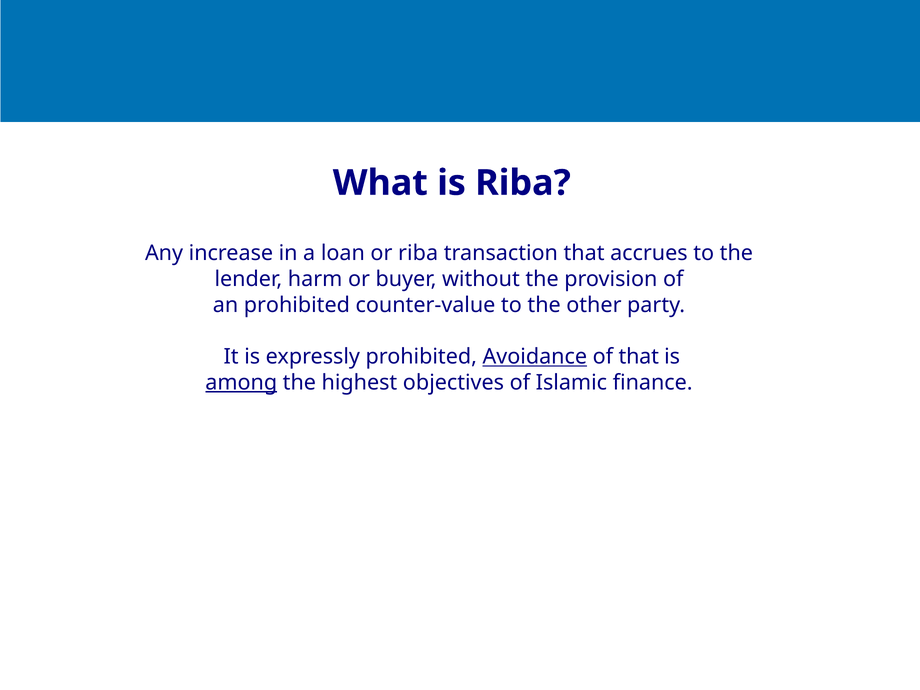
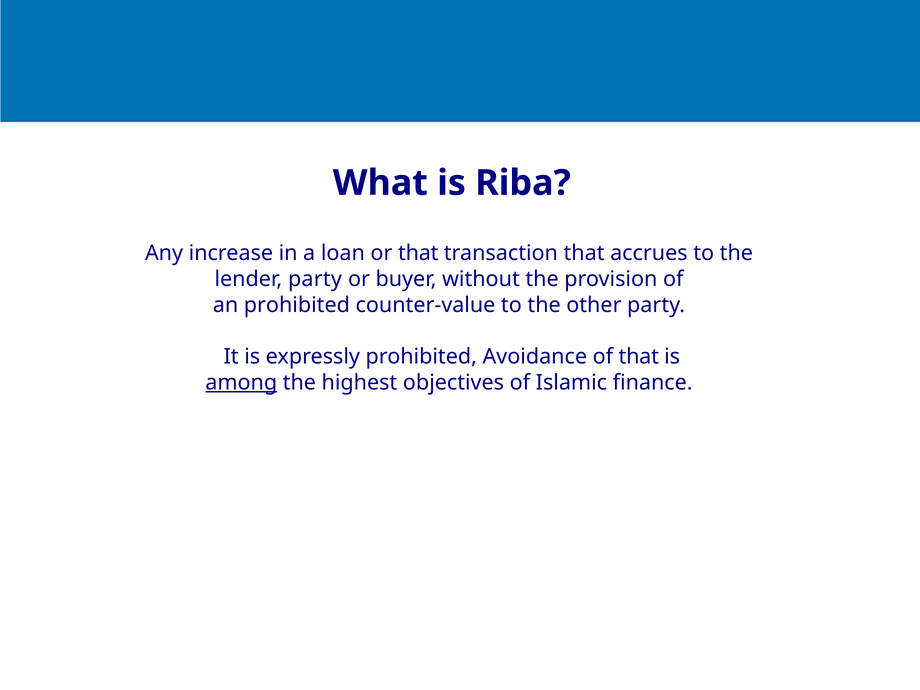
or riba: riba -> that (418, 253)
lender harm: harm -> party (315, 279)
Avoidance underline: present -> none (535, 357)
